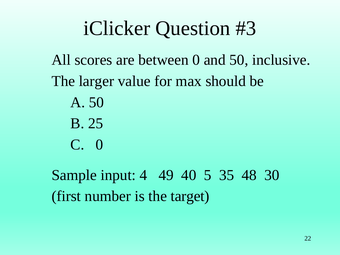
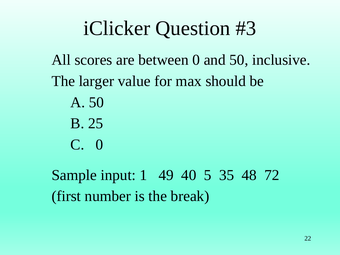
4: 4 -> 1 (143, 175)
30: 30 -> 72 (272, 175)
target: target -> break (190, 196)
